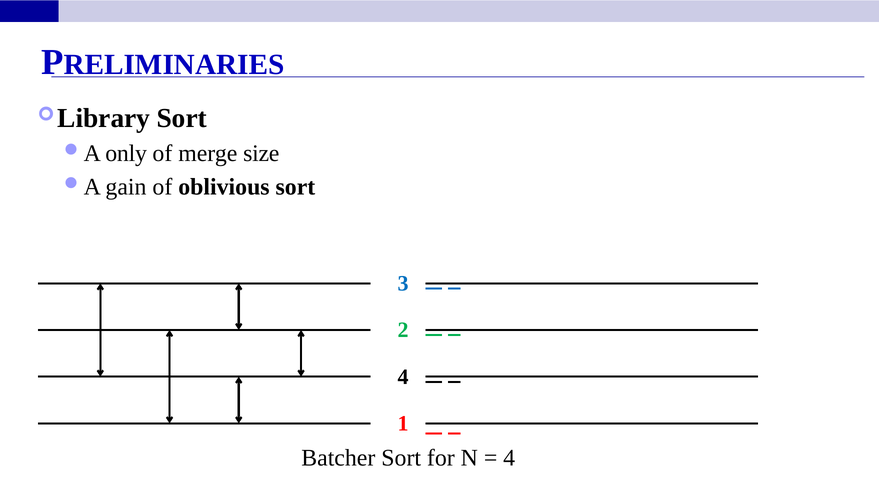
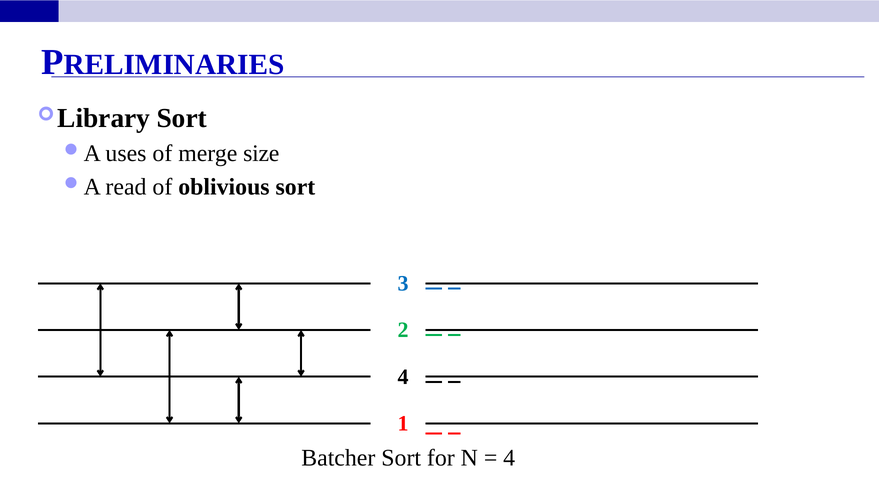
only: only -> uses (126, 154)
gain: gain -> read (126, 187)
